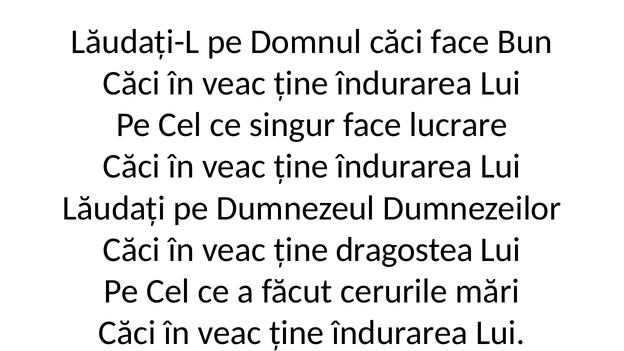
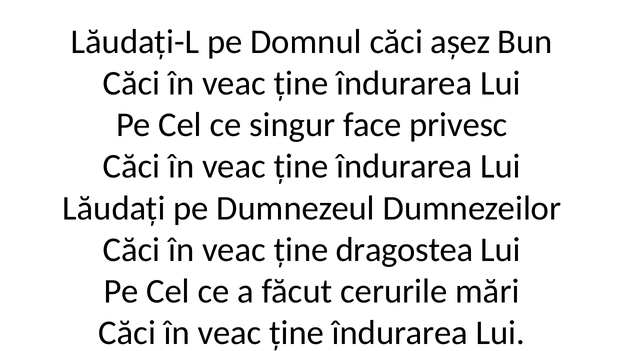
căci face: face -> așez (460, 42)
lucrare: lucrare -> privesc (458, 125)
